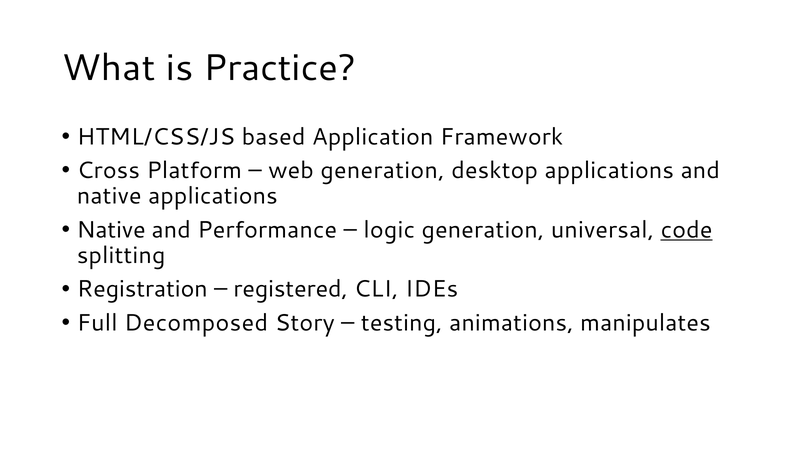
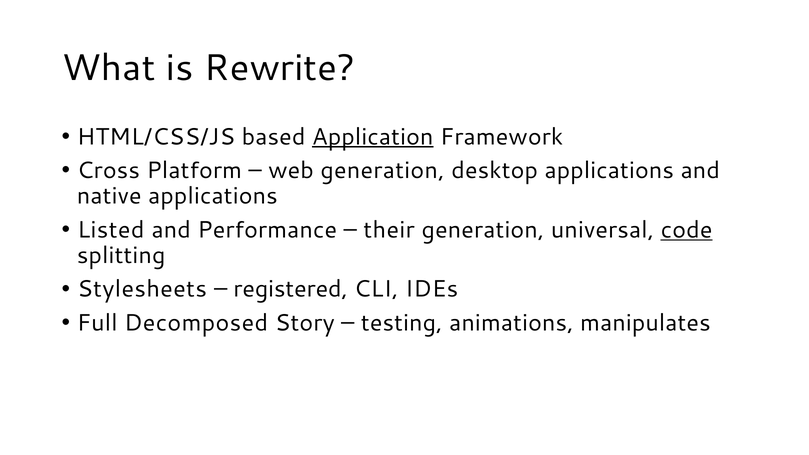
Practice: Practice -> Rewrite (280, 68)
Application underline: none -> present (373, 137)
Native: Native -> Listed (111, 230)
logic: logic -> their (389, 230)
Registration: Registration -> Stylesheets (142, 289)
